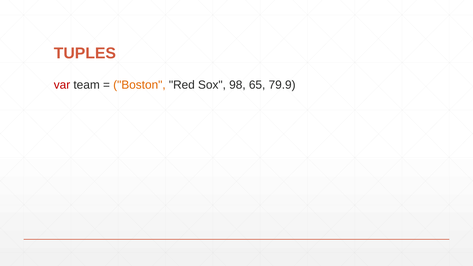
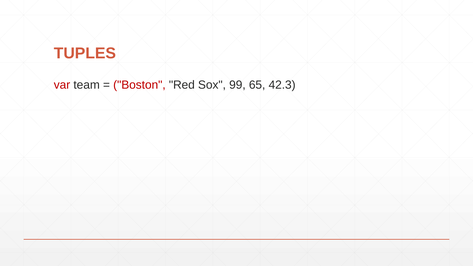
Boston colour: orange -> red (139, 85)
98: 98 -> 99 (237, 85)
79.9: 79.9 -> 42.3 (282, 85)
